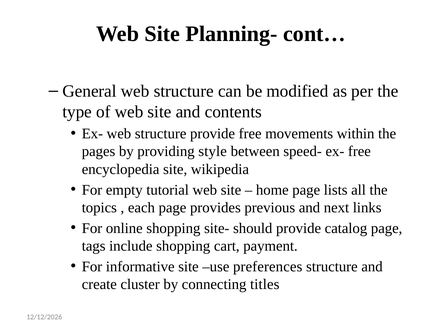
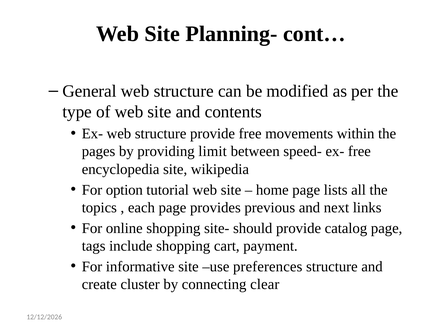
style: style -> limit (213, 151)
empty: empty -> option (124, 190)
titles: titles -> clear (265, 284)
